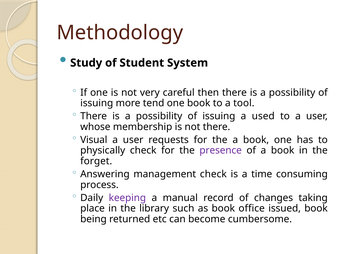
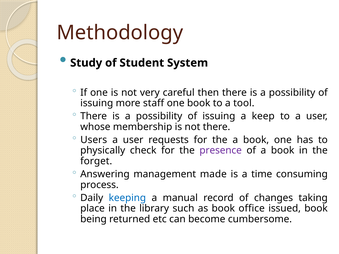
tend: tend -> staff (154, 103)
used: used -> keep (263, 116)
Visual: Visual -> Users (94, 140)
management check: check -> made (213, 174)
keeping colour: purple -> blue (127, 198)
